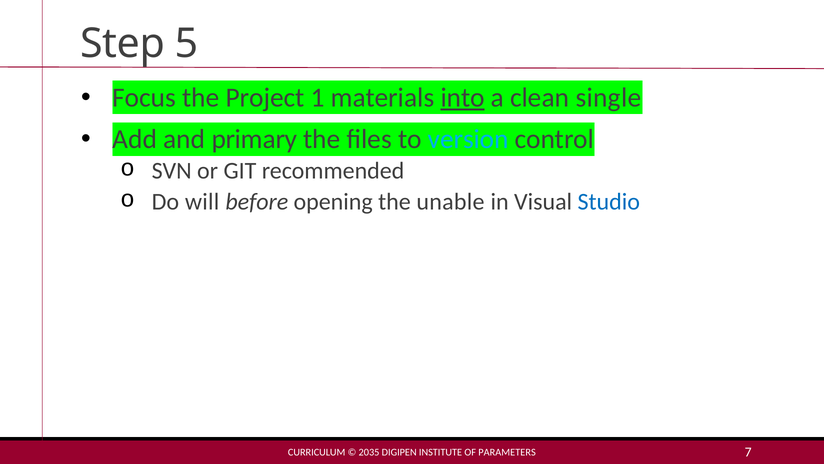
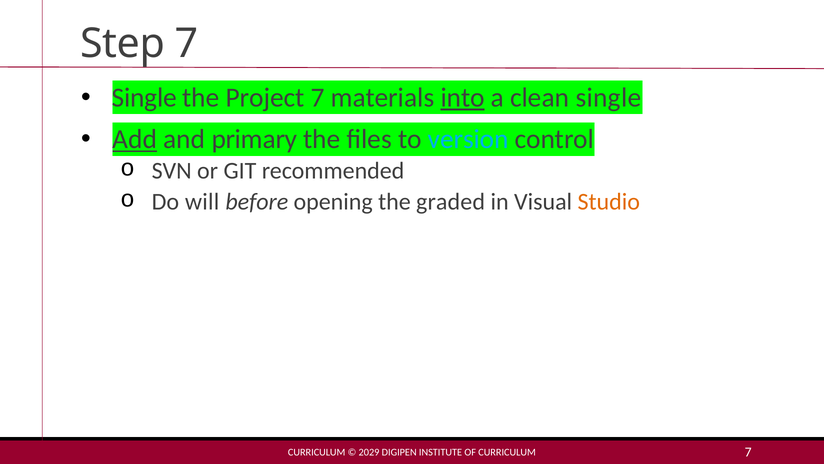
Step 5: 5 -> 7 (187, 43)
Focus: Focus -> Single (144, 98)
Project 1: 1 -> 7 (318, 98)
Add underline: none -> present (135, 139)
unable: unable -> graded (451, 202)
Studio colour: blue -> orange (609, 202)
2035: 2035 -> 2029 (369, 452)
OF PARAMETERS: PARAMETERS -> CURRICULUM (507, 452)
